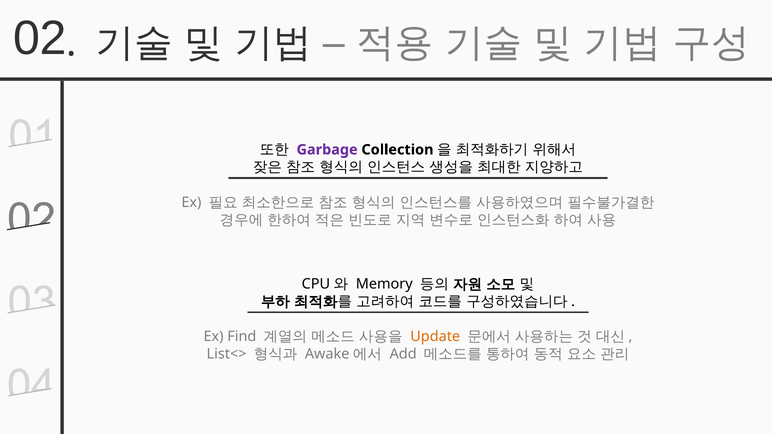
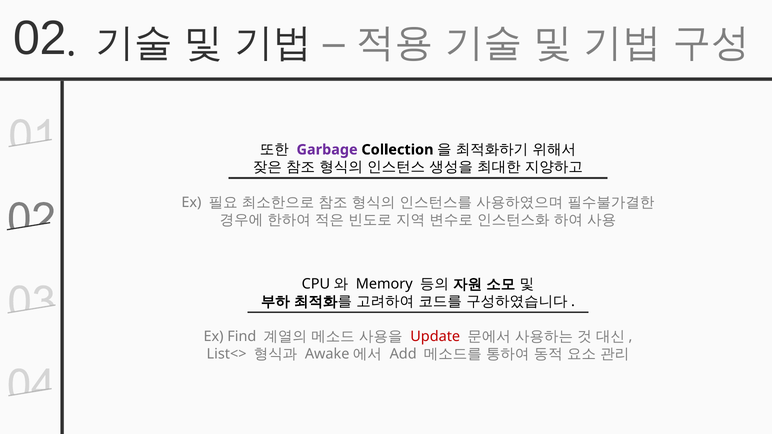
Update colour: orange -> red (435, 337)
